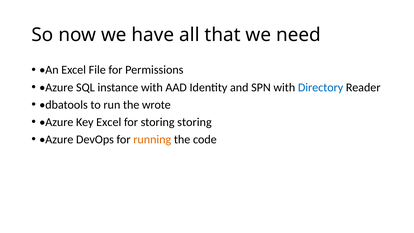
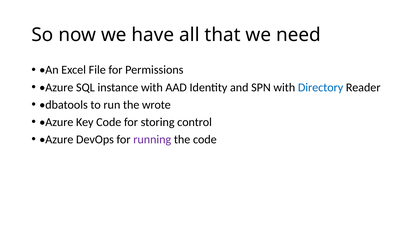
Key Excel: Excel -> Code (109, 122)
storing storing: storing -> control (195, 122)
running colour: orange -> purple (152, 139)
